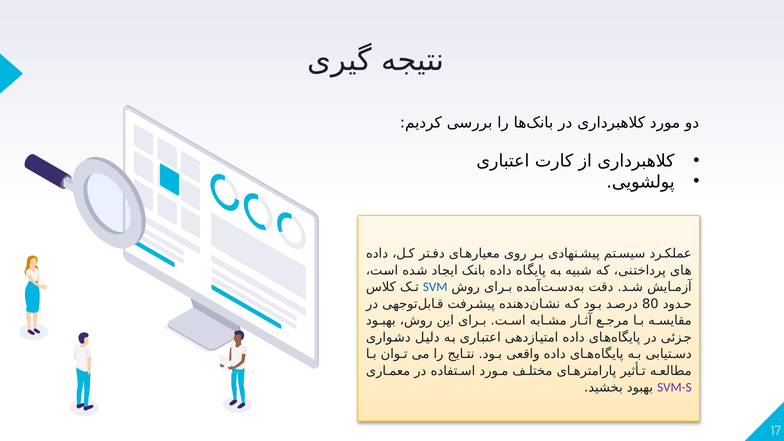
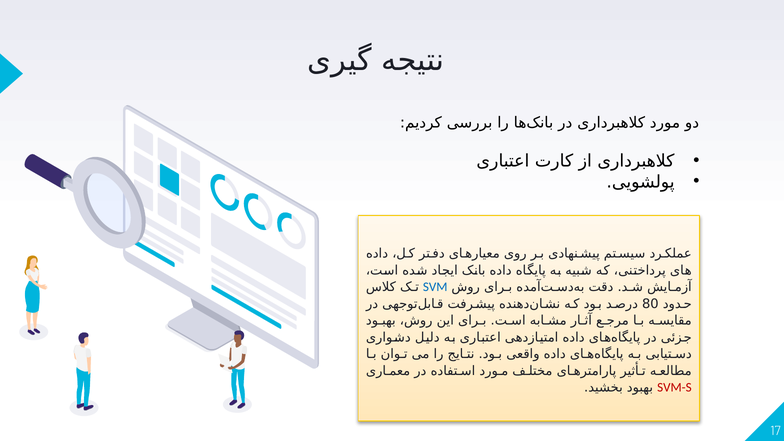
SVM-S colour: purple -> red (674, 388)
